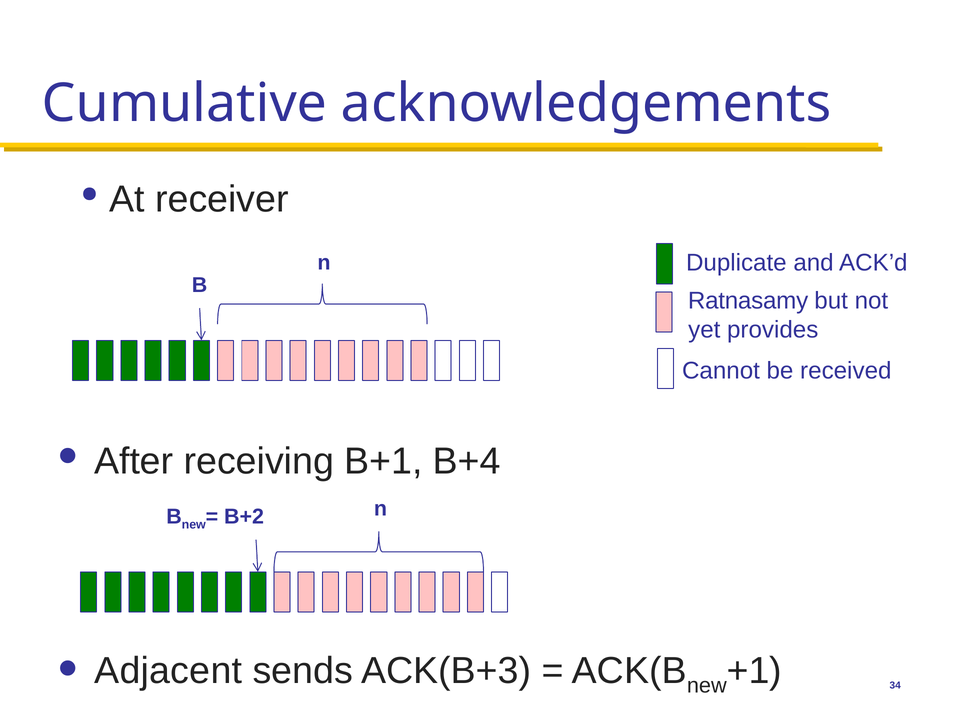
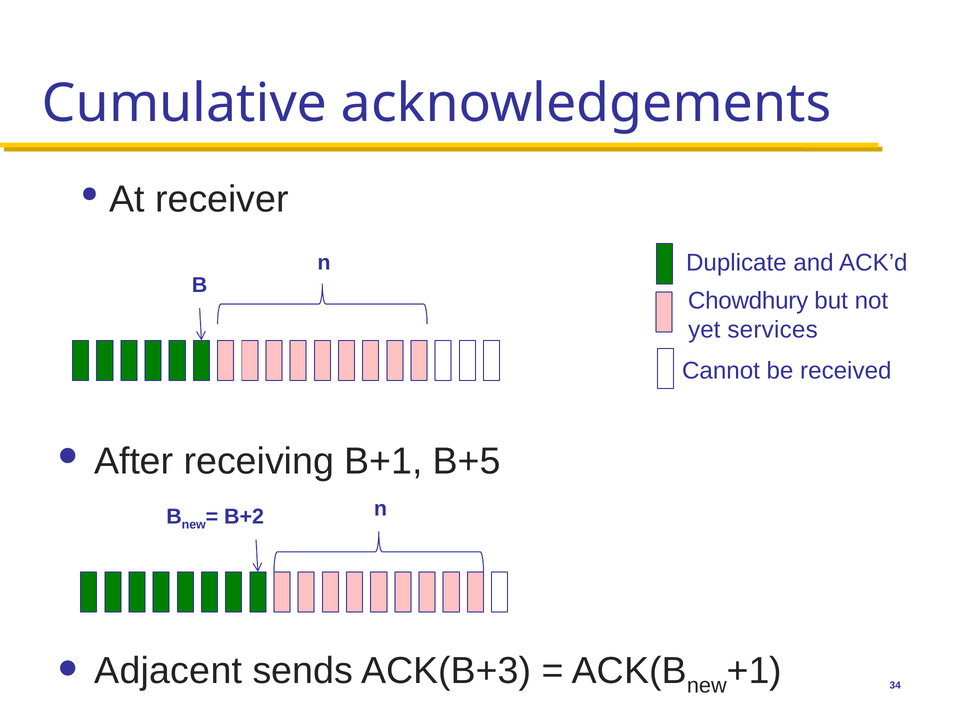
Ratnasamy: Ratnasamy -> Chowdhury (748, 301)
provides: provides -> services (773, 330)
B+4: B+4 -> B+5 (467, 462)
